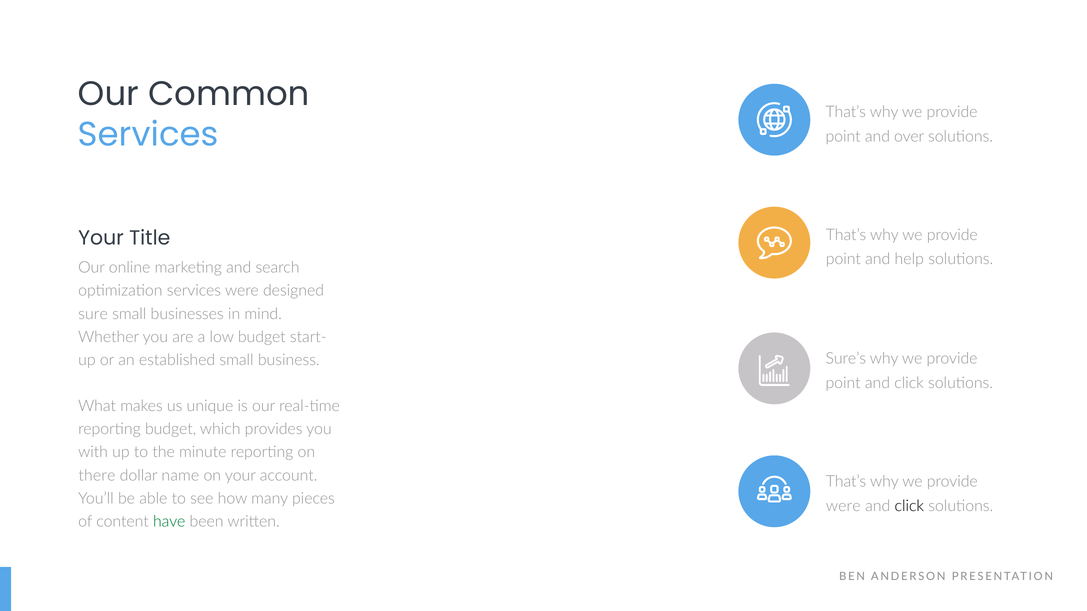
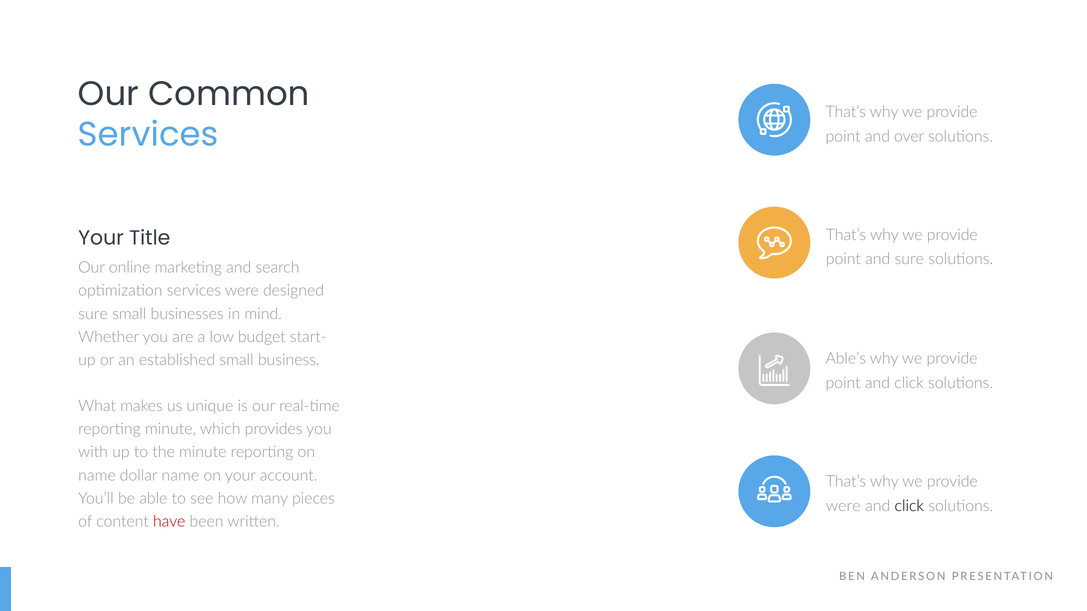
and help: help -> sure (909, 259)
Sure’s: Sure’s -> Able’s (846, 359)
reporting budget: budget -> minute (171, 430)
there: there -> name (97, 476)
have colour: green -> red (169, 522)
